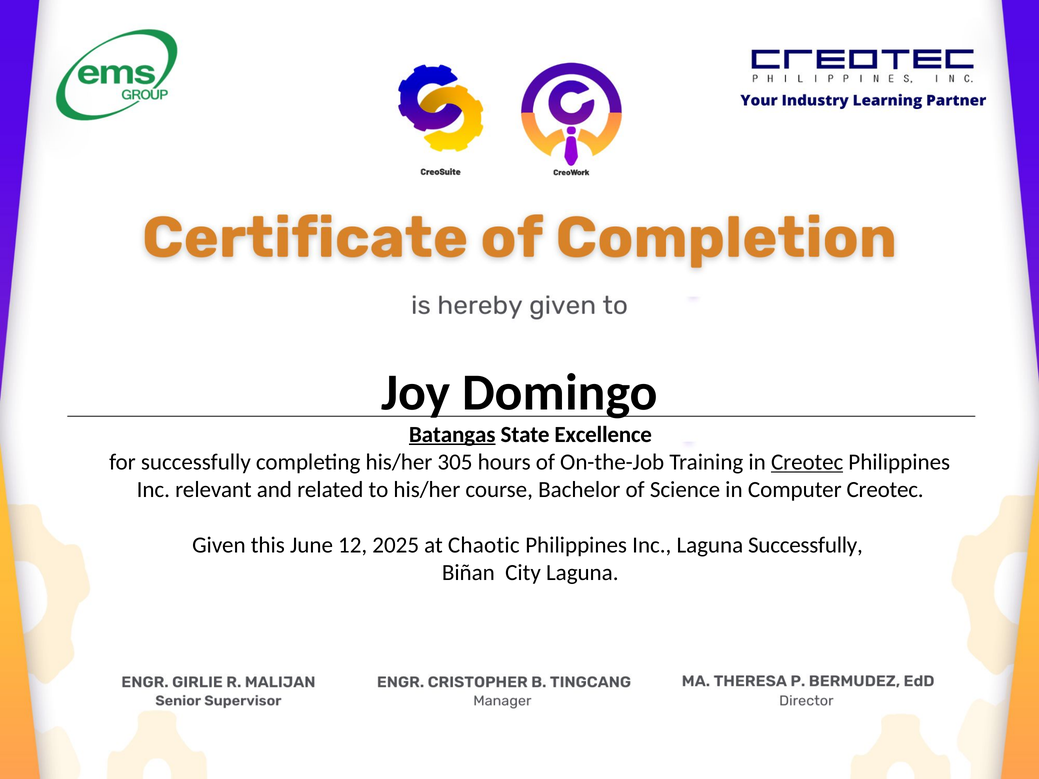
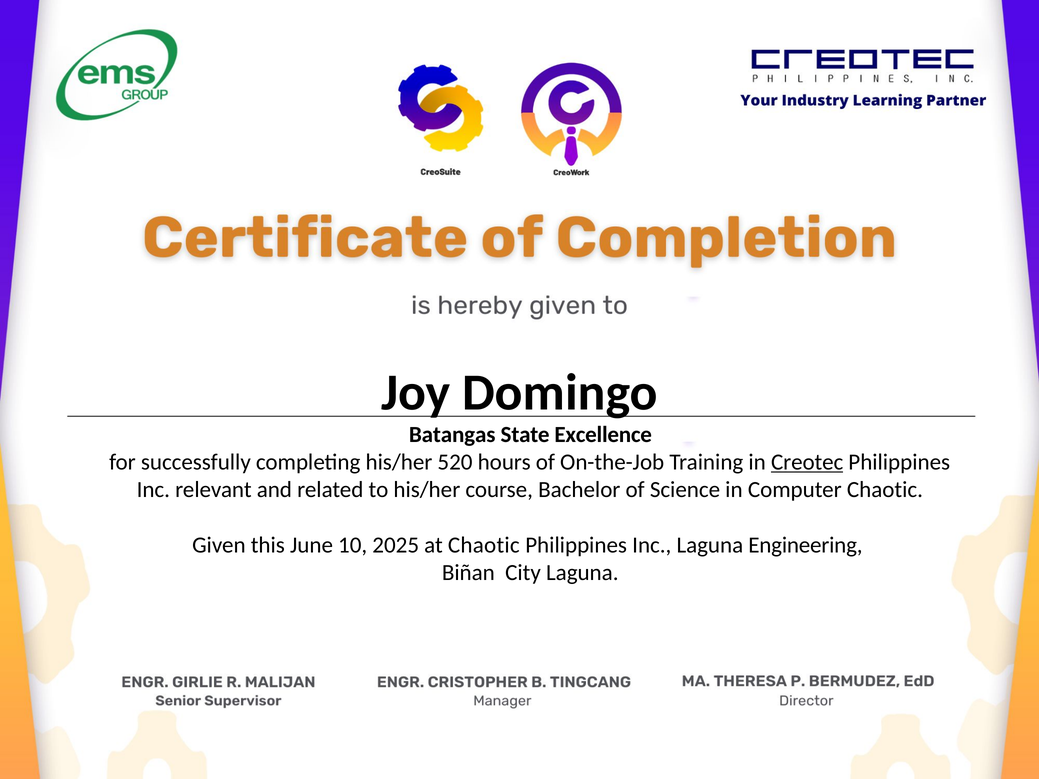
Batangas underline: present -> none (452, 435)
305: 305 -> 520 (455, 462)
Computer Creotec: Creotec -> Chaotic (885, 490)
12: 12 -> 10 (353, 545)
Laguna Successfully: Successfully -> Engineering (805, 545)
